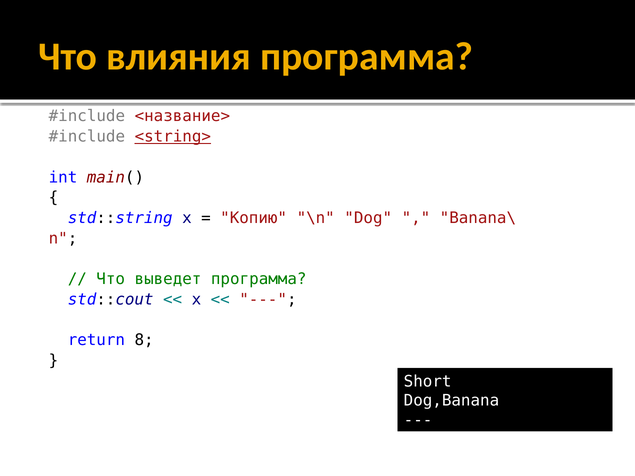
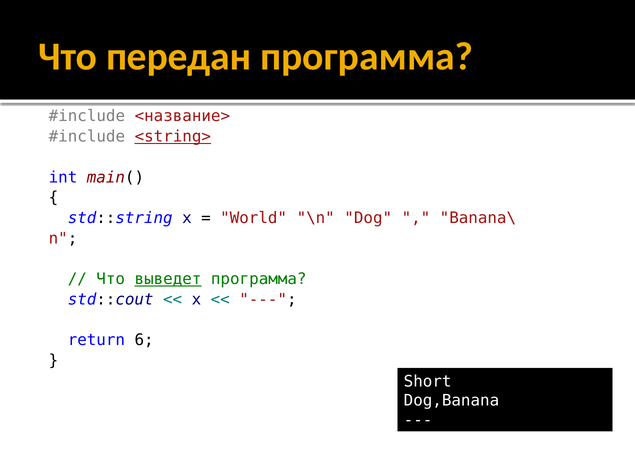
влияния: влияния -> передан (179, 57)
Копию: Копию -> World (254, 218)
выведет underline: none -> present (168, 279)
8: 8 -> 6 (144, 340)
